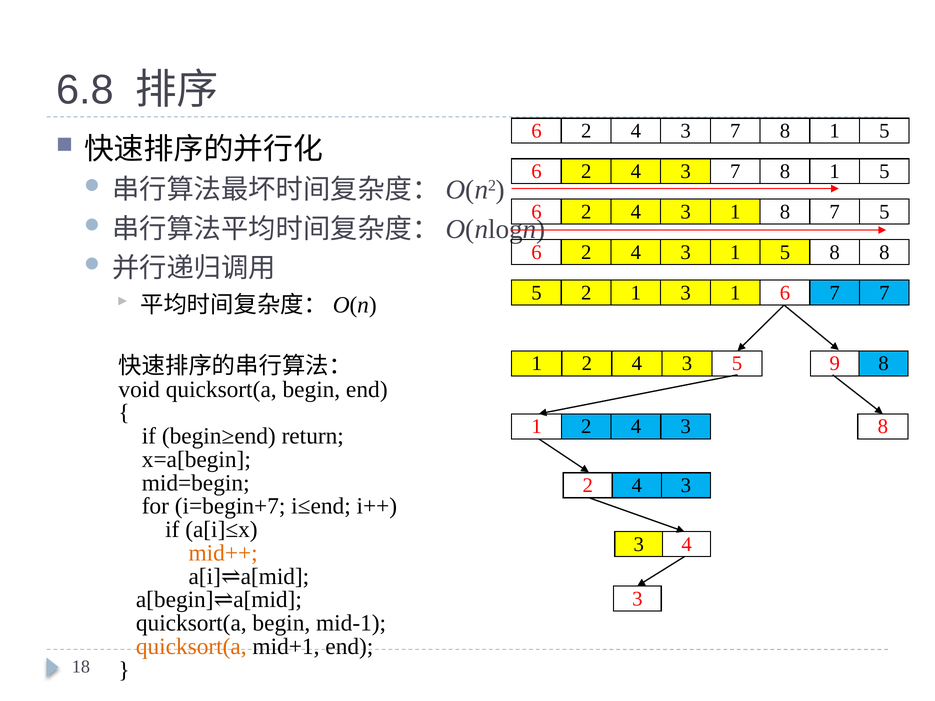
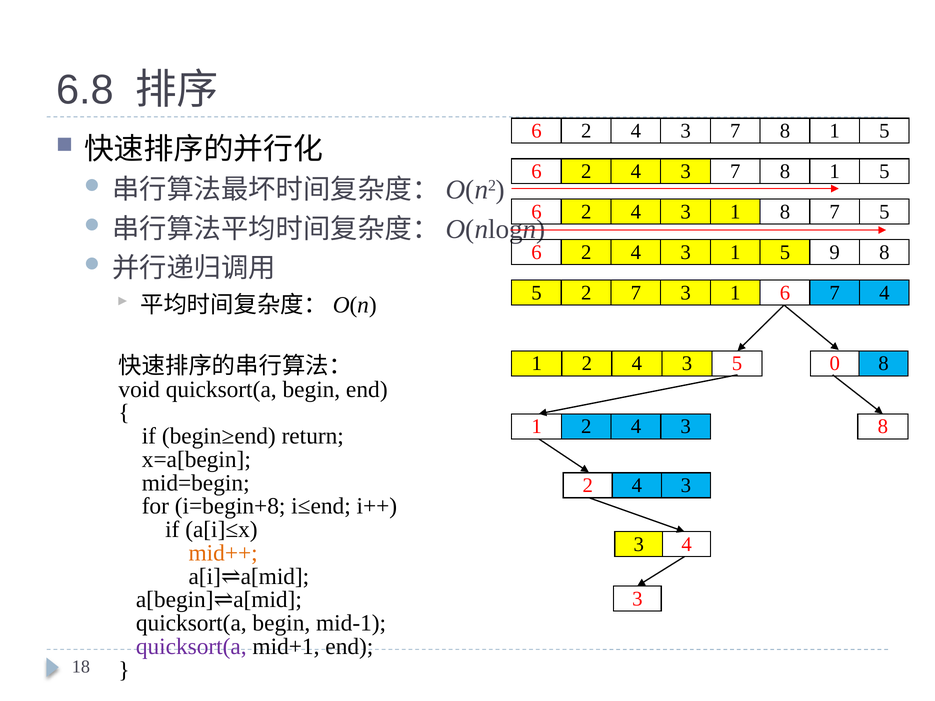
5 8: 8 -> 9 (835, 252)
2 1: 1 -> 7 (636, 293)
7 7: 7 -> 4 (884, 293)
9: 9 -> 0 (835, 364)
i=begin+7: i=begin+7 -> i=begin+8 (230, 506)
quicksort(a colour: orange -> purple (191, 647)
